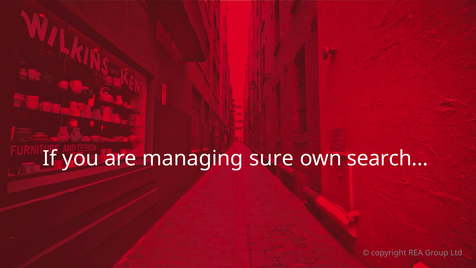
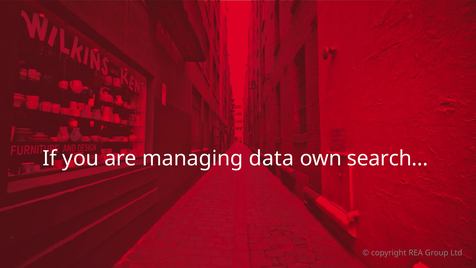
sure: sure -> data (271, 158)
